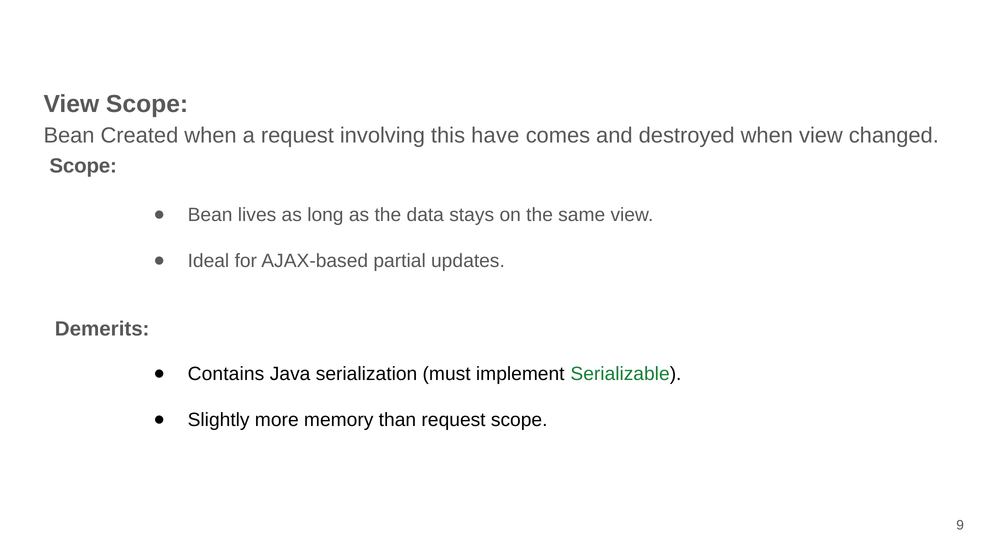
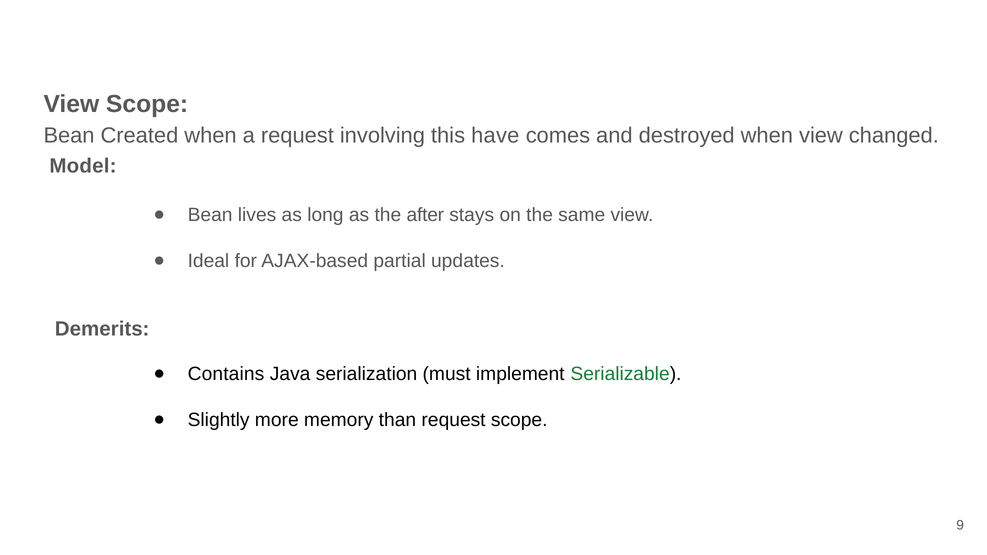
Scope: Scope -> Model (83, 166)
data: data -> after (425, 215)
